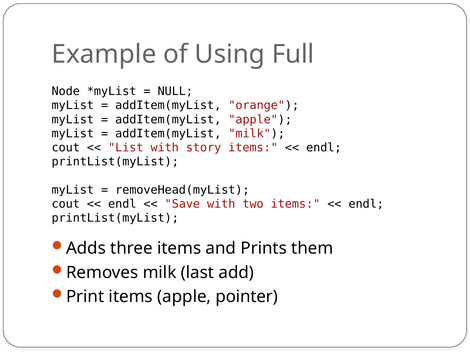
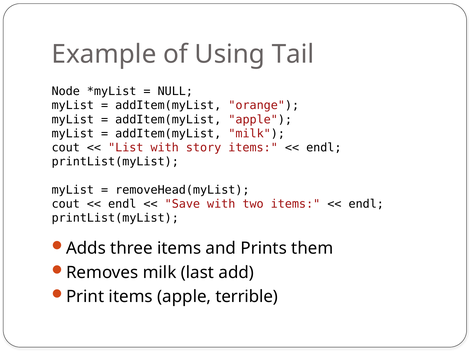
Full: Full -> Tail (293, 54)
pointer: pointer -> terrible (247, 297)
